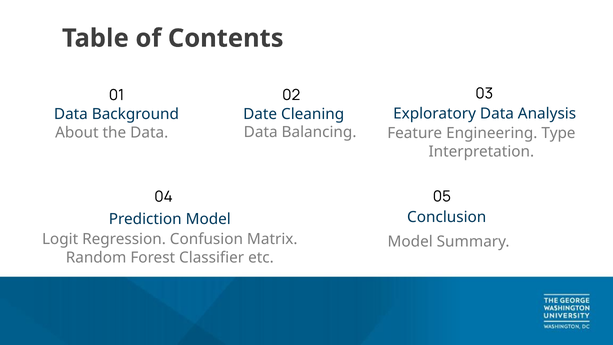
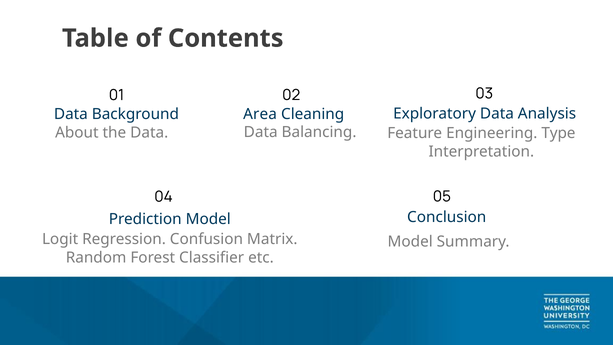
Date: Date -> Area (260, 114)
